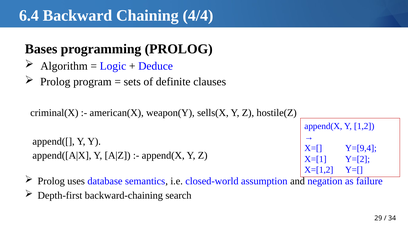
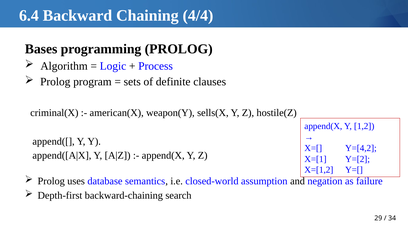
Deduce: Deduce -> Process (156, 66)
Y=[9,4: Y=[9,4 -> Y=[4,2 (361, 148)
